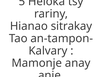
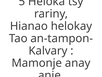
sitrakay: sitrakay -> helokay (71, 26)
